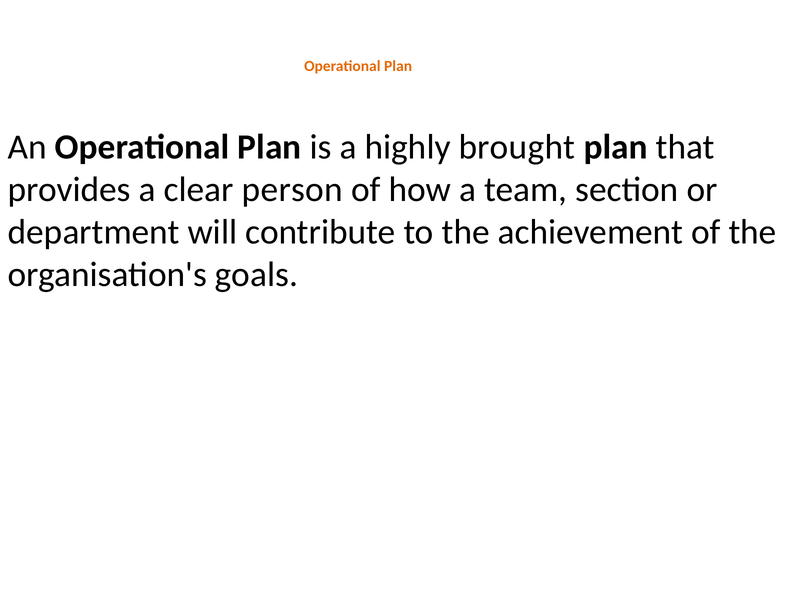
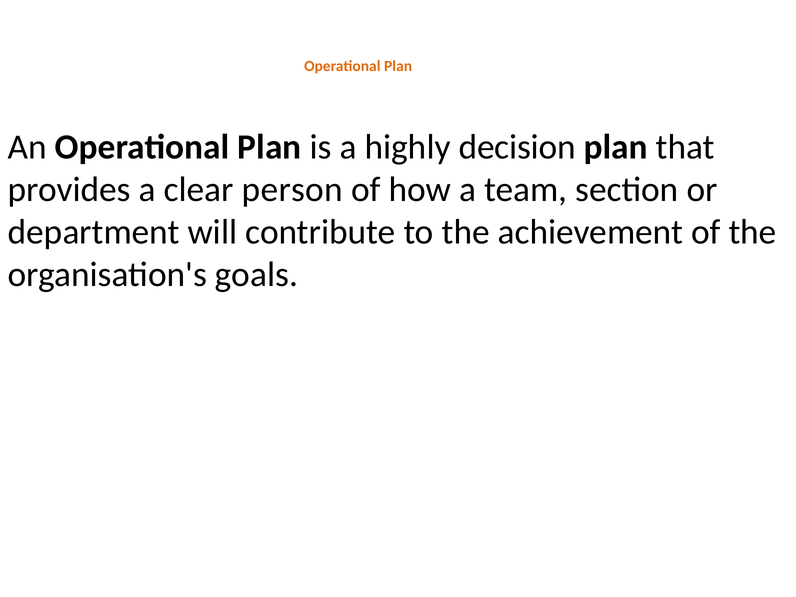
brought: brought -> decision (517, 147)
